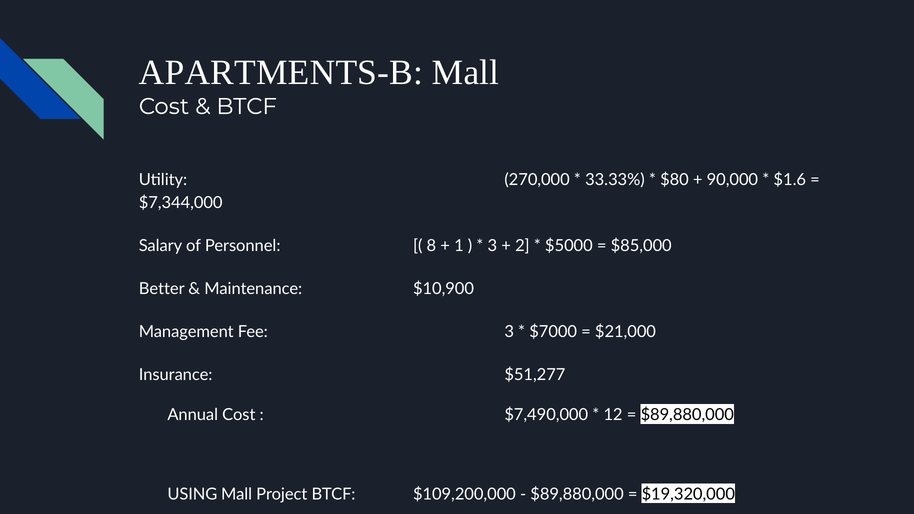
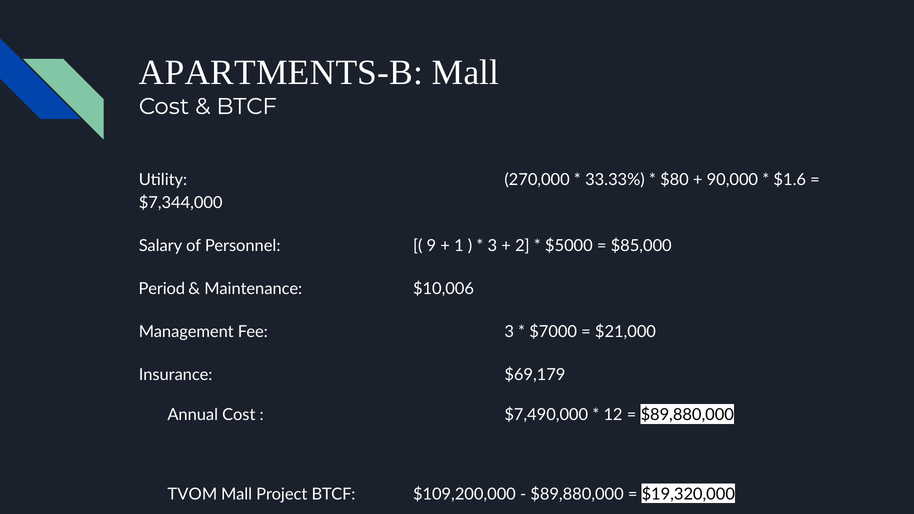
8: 8 -> 9 (431, 246)
Better: Better -> Period (162, 289)
$10,900: $10,900 -> $10,006 (443, 289)
$51,277: $51,277 -> $69,179 (535, 375)
USING: USING -> TVOM (192, 494)
